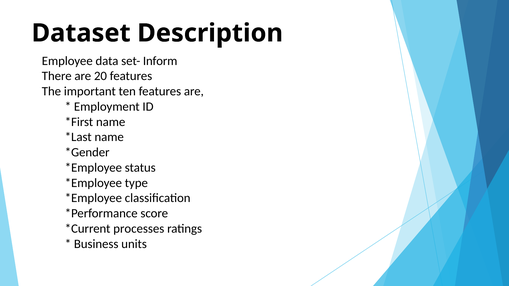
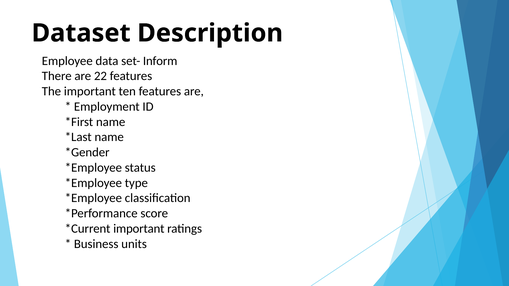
20: 20 -> 22 (100, 76)
processes: processes -> important (139, 229)
